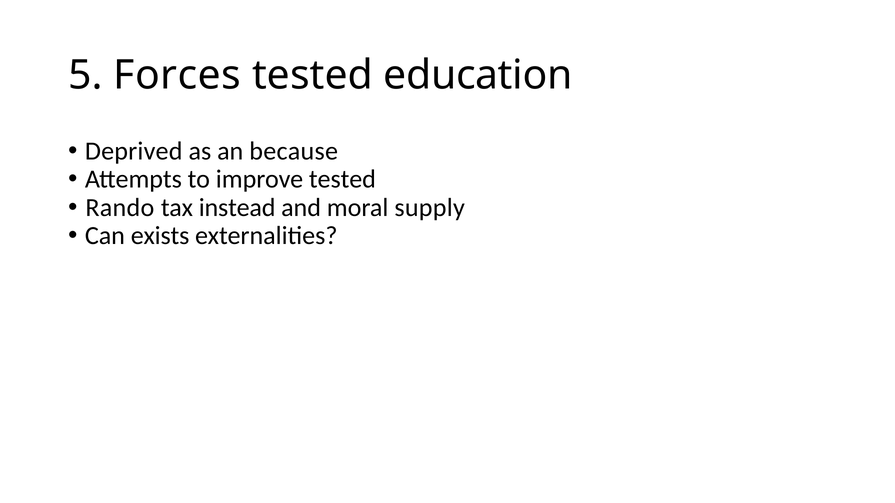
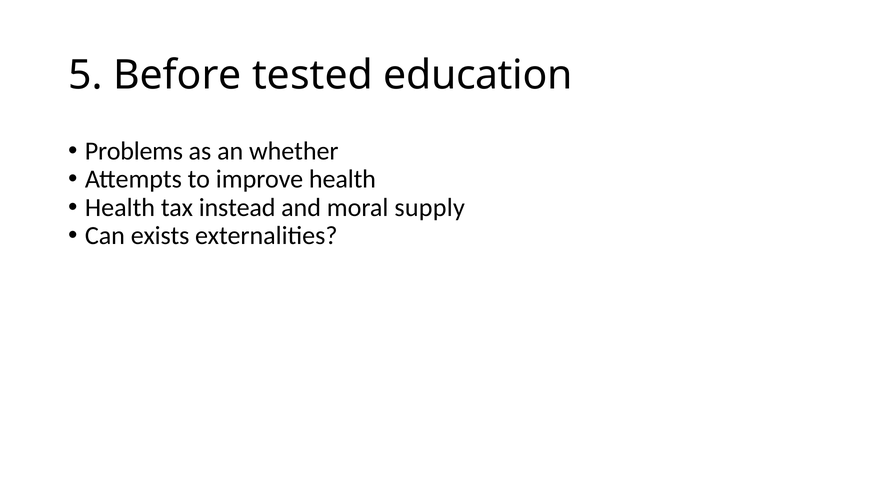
Forces: Forces -> Before (177, 75)
Deprived: Deprived -> Problems (134, 151)
because: because -> whether (294, 151)
improve tested: tested -> health (342, 179)
Rando: Rando -> Health (120, 208)
